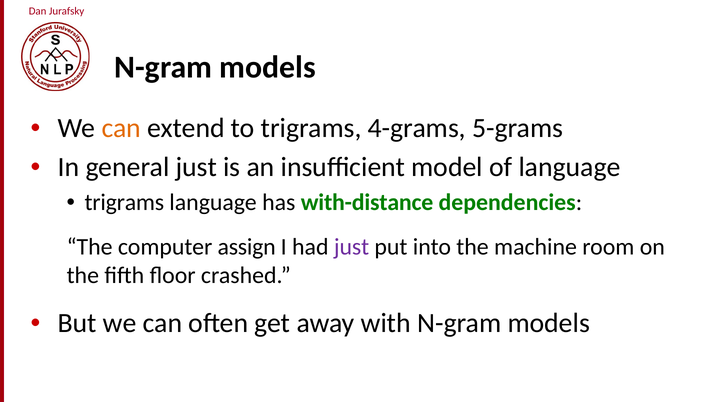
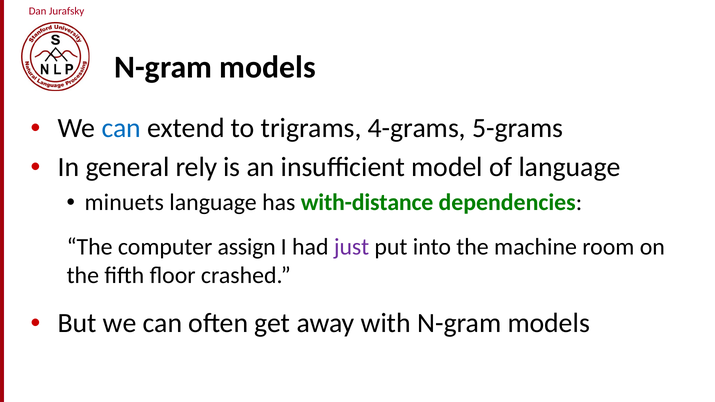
can colour: orange -> blue (121, 128)
general just: just -> rely (196, 167)
trigrams: trigrams -> minuets (124, 202)
